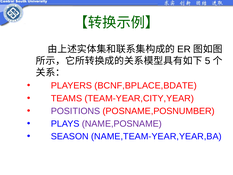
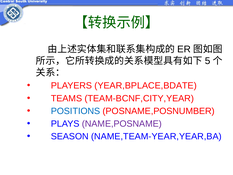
BCNF,BPLACE,BDATE: BCNF,BPLACE,BDATE -> YEAR,BPLACE,BDATE (146, 86)
TEAM-YEAR,CITY,YEAR: TEAM-YEAR,CITY,YEAR -> TEAM-BCNF,CITY,YEAR (139, 98)
POSITIONS colour: purple -> blue (76, 111)
